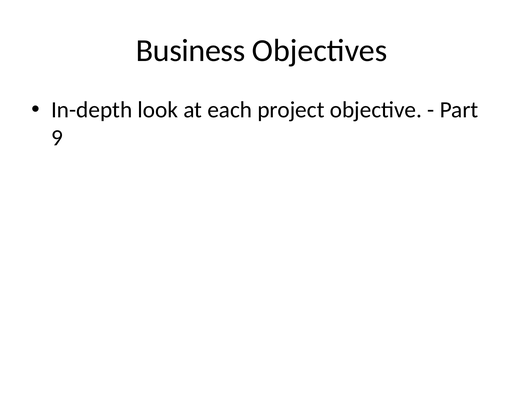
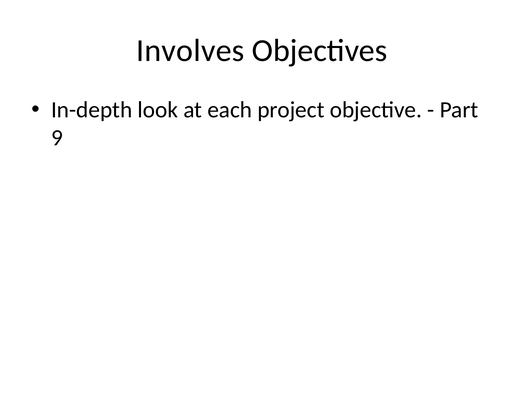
Business: Business -> Involves (190, 51)
